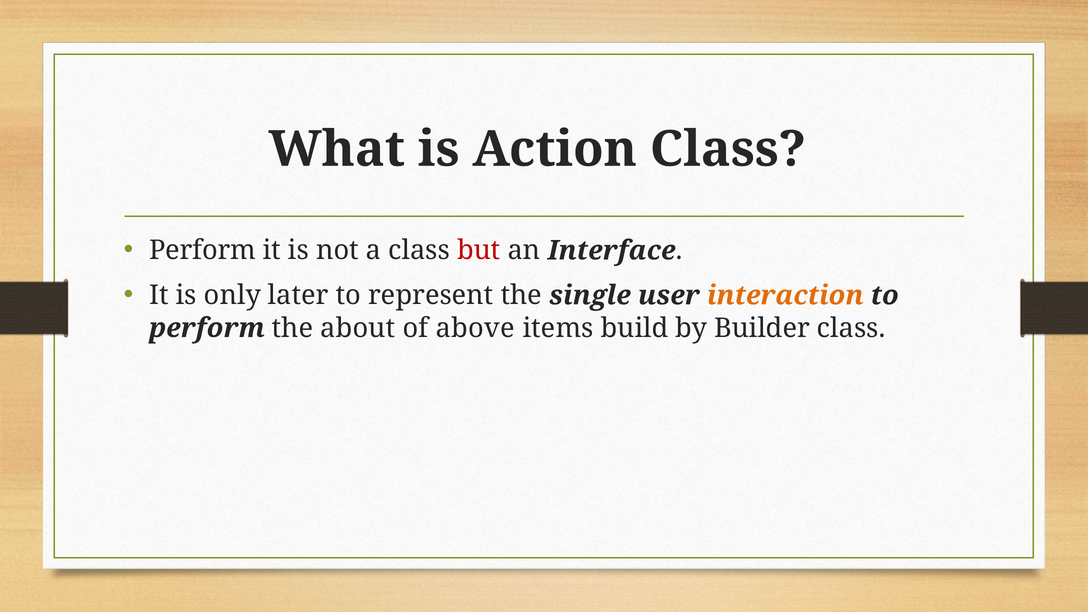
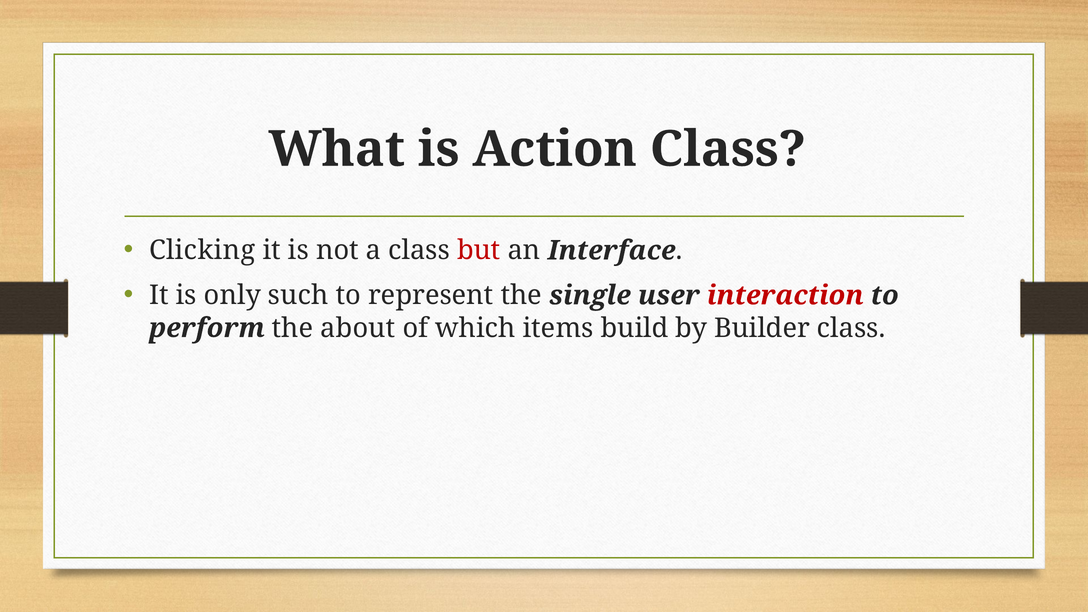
Perform: Perform -> Clicking (202, 250)
later: later -> such (298, 295)
interaction colour: orange -> red (785, 295)
above: above -> which (475, 328)
